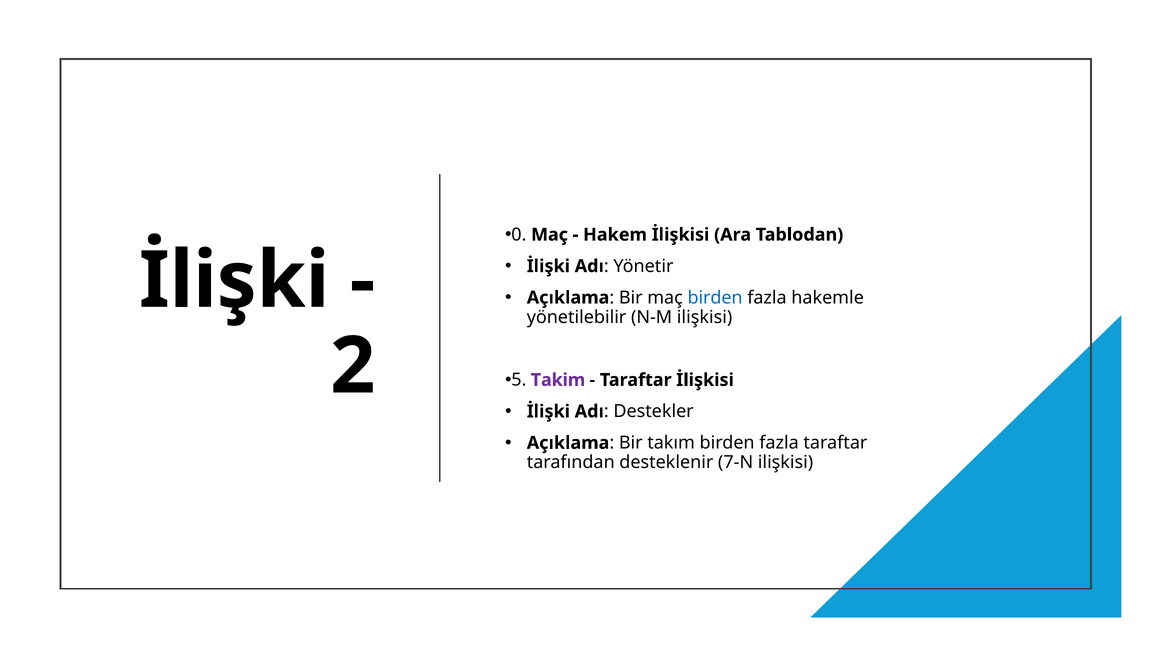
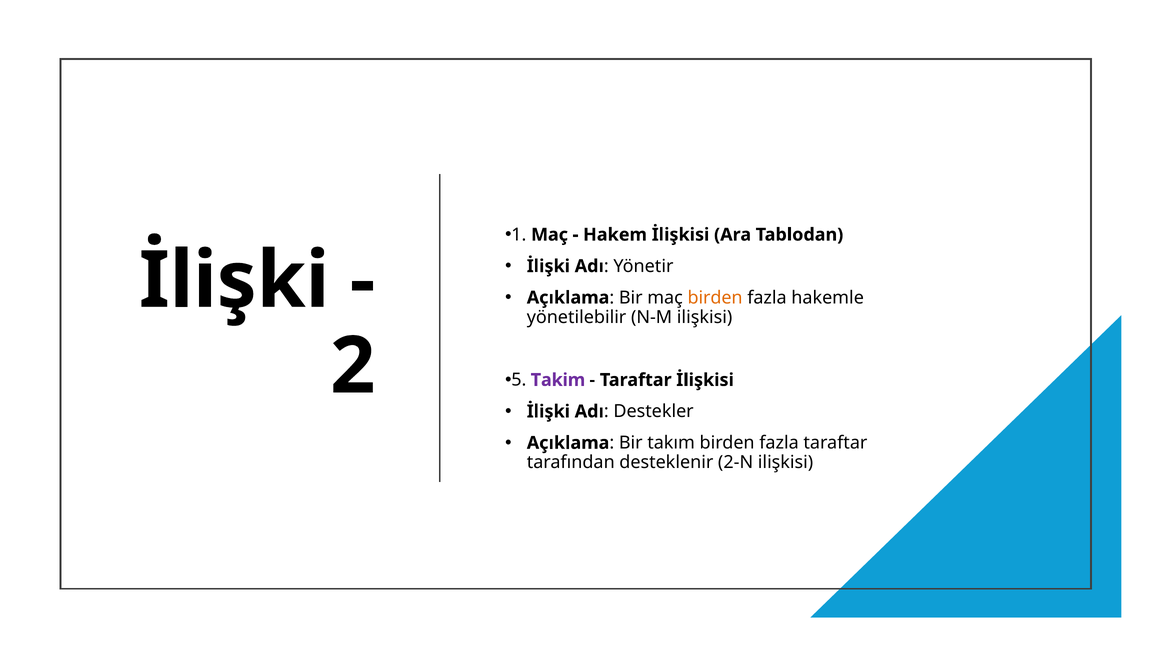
0: 0 -> 1 (519, 235)
birden colour: blue -> orange (715, 298)
7-N: 7-N -> 2-N (736, 462)
